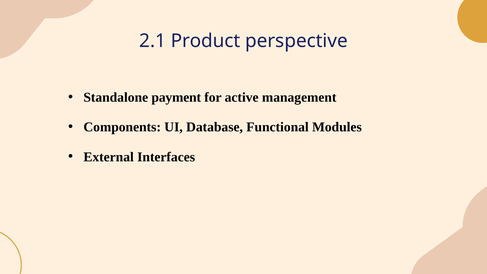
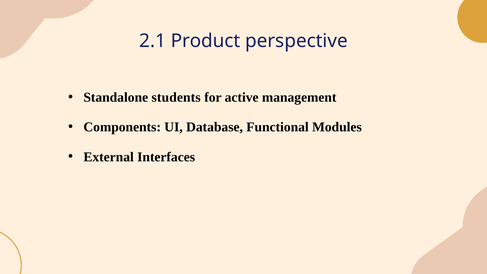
payment: payment -> students (176, 97)
